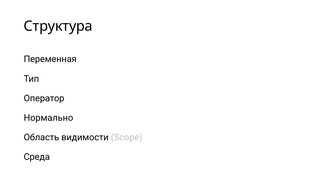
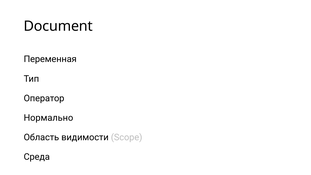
Структура: Структура -> Document (58, 26)
